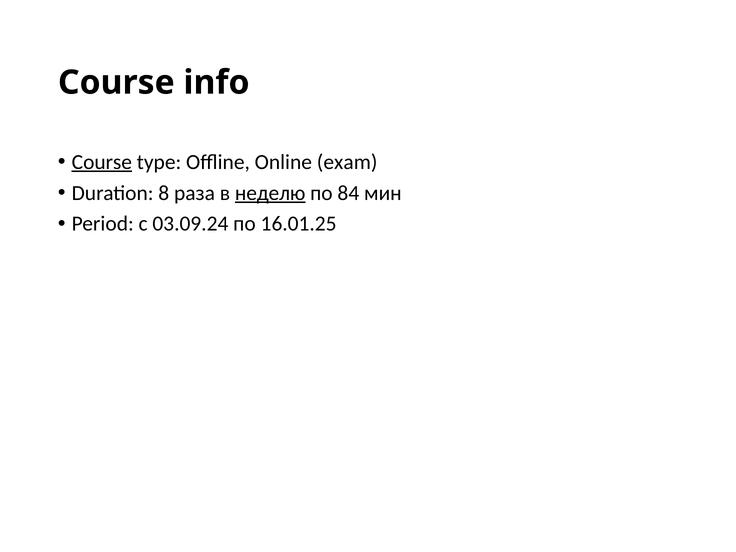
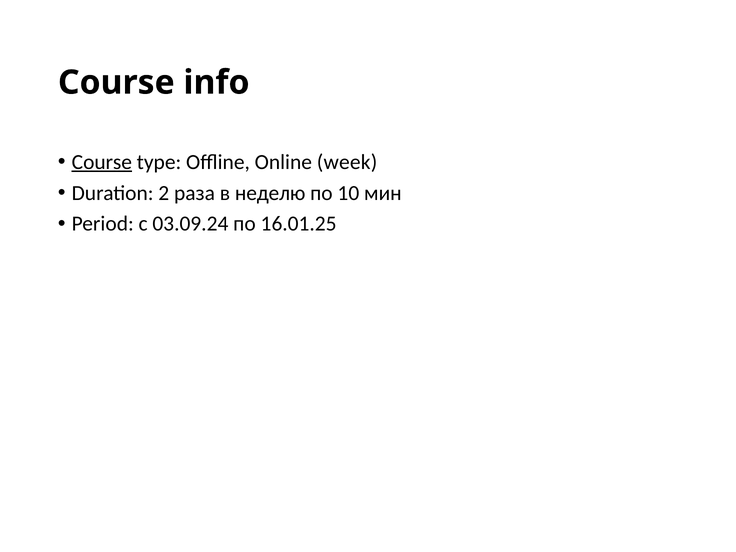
exam: exam -> week (347, 162)
8: 8 -> 2 (164, 193)
неделю underline: present -> none (270, 193)
84: 84 -> 10 (348, 193)
